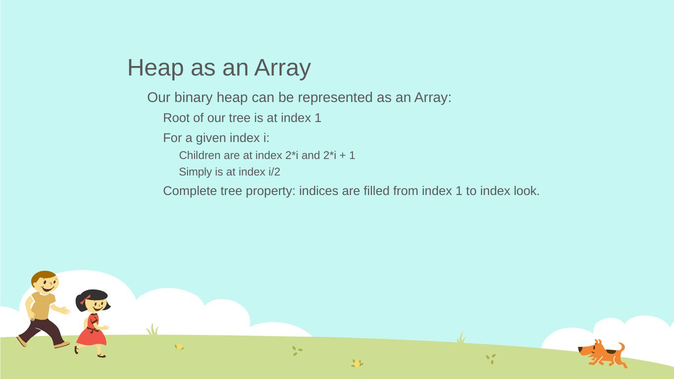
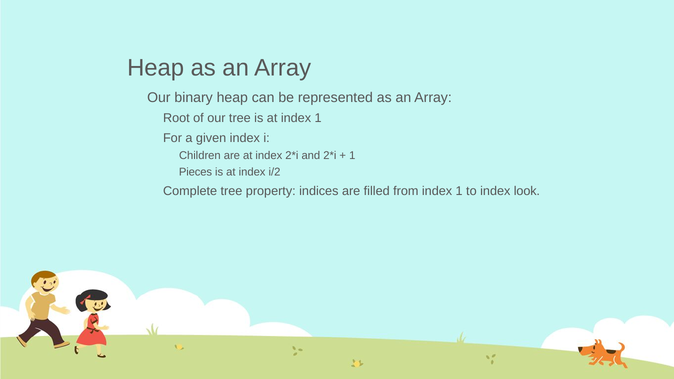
Simply: Simply -> Pieces (196, 172)
